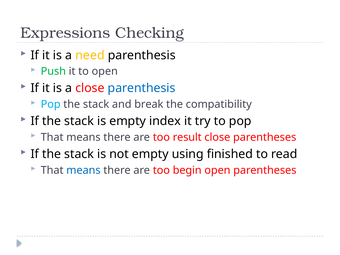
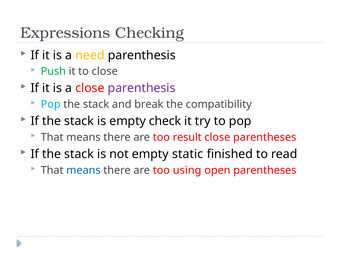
to open: open -> close (105, 71)
parenthesis colour: blue -> purple (142, 88)
index: index -> check (165, 121)
using: using -> static (188, 154)
begin: begin -> using (187, 170)
